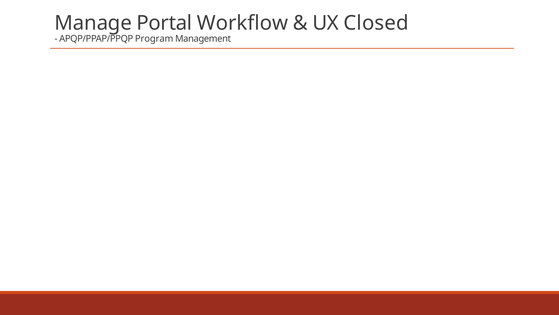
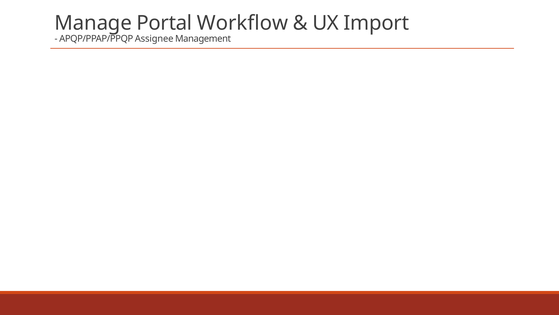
Closed: Closed -> Import (376, 23)
Program: Program -> Assignee (154, 39)
